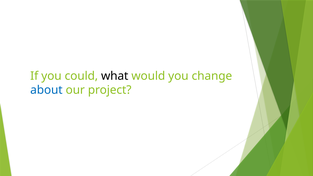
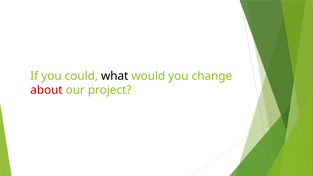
about colour: blue -> red (46, 90)
